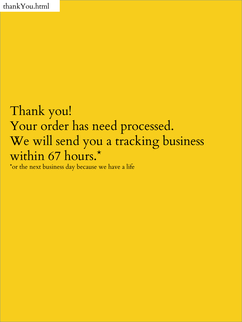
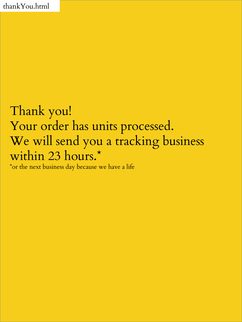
need: need -> units (105, 126)
67: 67 -> 23 (55, 156)
